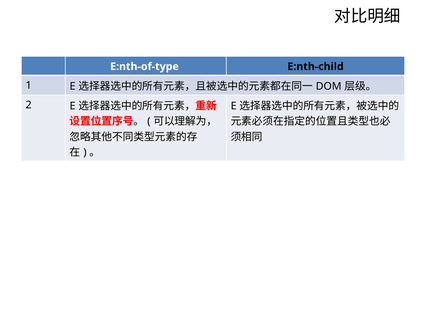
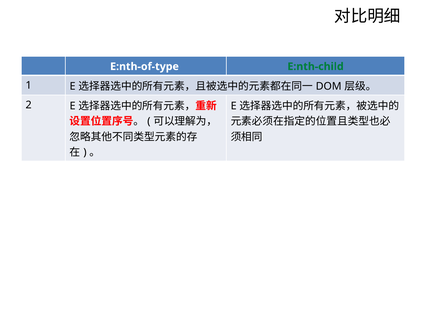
E:nth-child colour: black -> green (316, 67)
